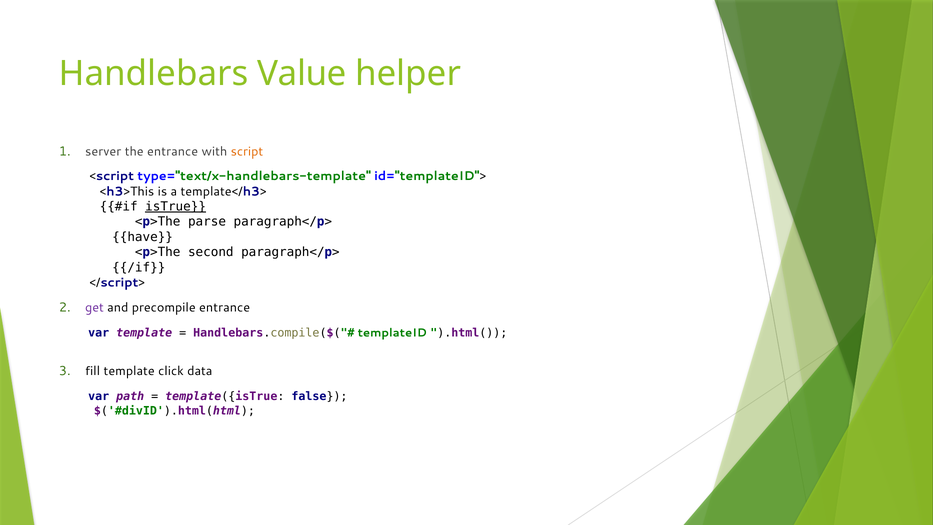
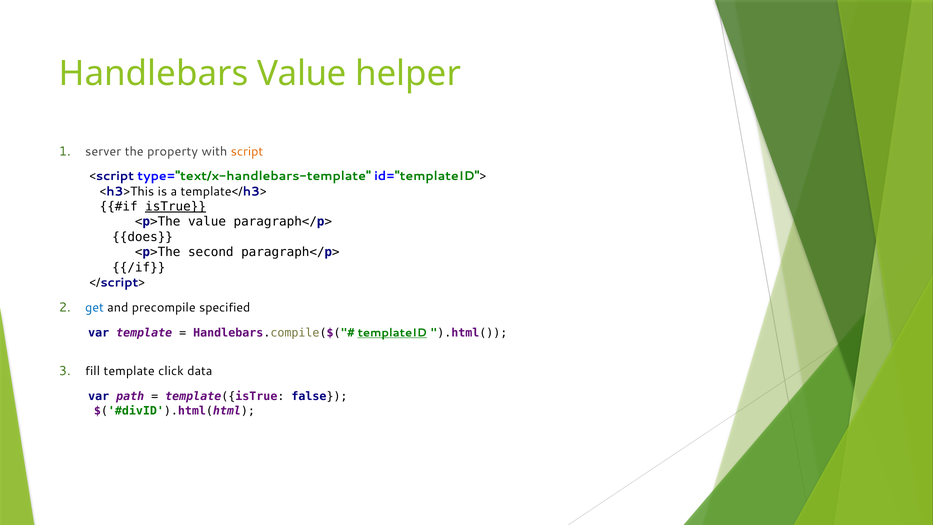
the entrance: entrance -> property (173, 151)
<p>The parse: parse -> value (207, 222)
have: have -> does (143, 237)
get colour: purple -> blue (94, 307)
precompile entrance: entrance -> specified (225, 307)
templateID underline: none -> present (392, 333)
